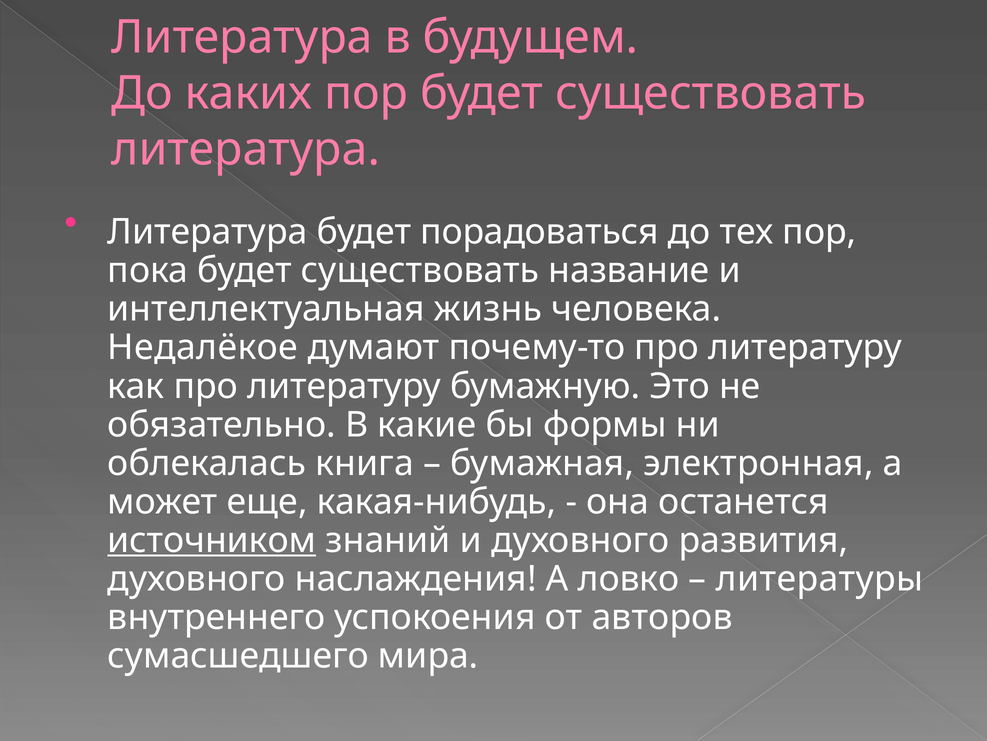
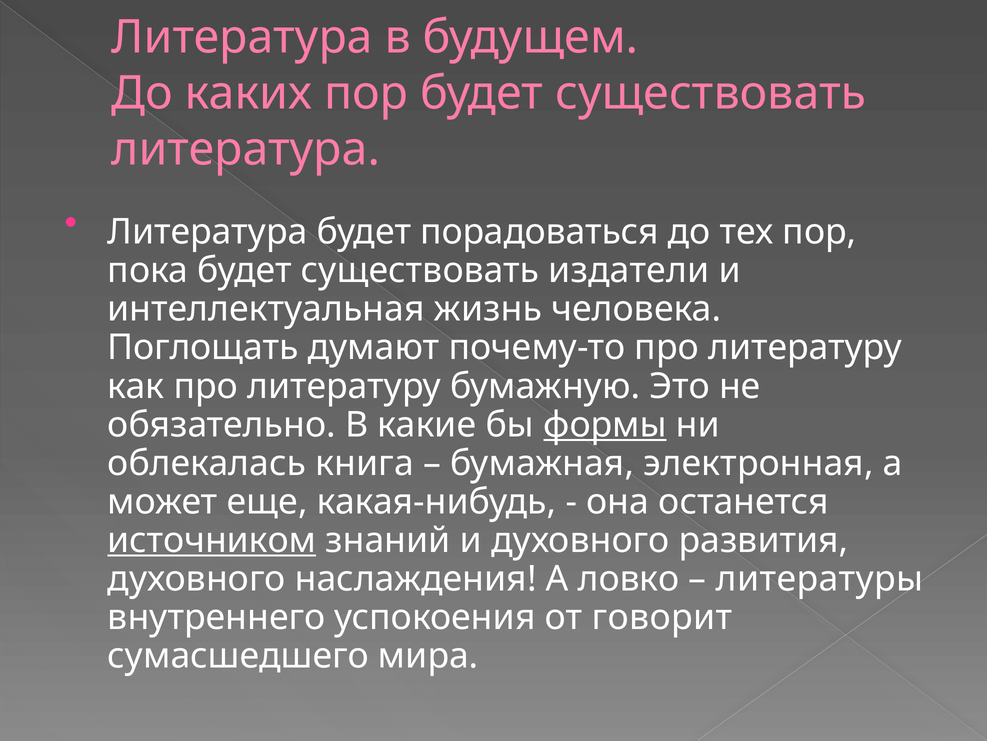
название: название -> издатели (629, 270)
Недалёкое: Недалёкое -> Поглощать (203, 347)
формы underline: none -> present (605, 424)
авторов: авторов -> говорит (662, 617)
